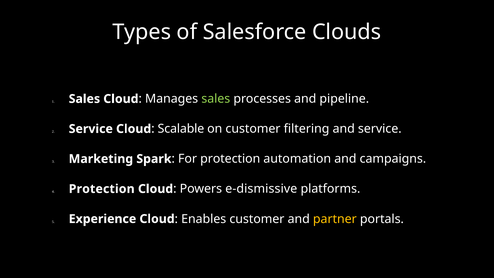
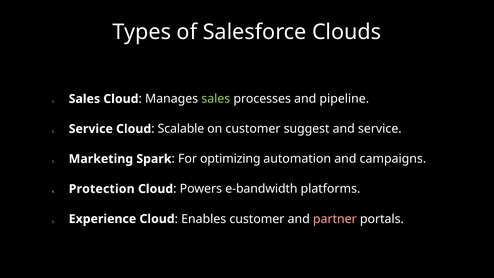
filtering: filtering -> suggest (307, 129)
For protection: protection -> optimizing (230, 159)
e-dismissive: e-dismissive -> e-bandwidth (261, 189)
partner colour: yellow -> pink (335, 219)
